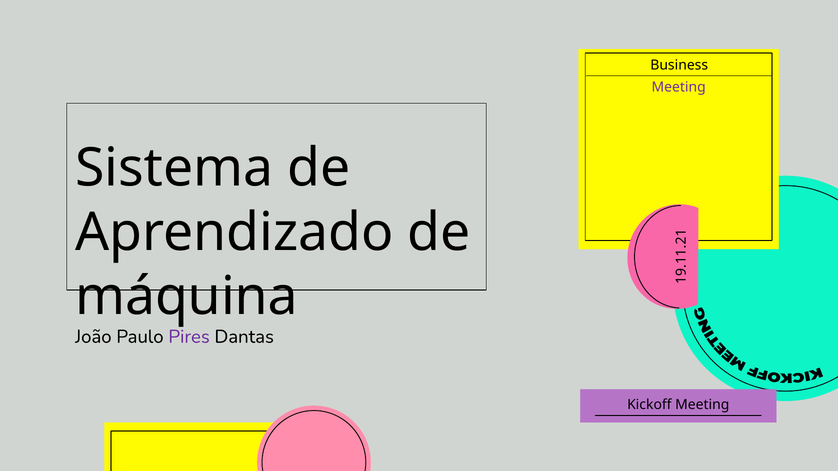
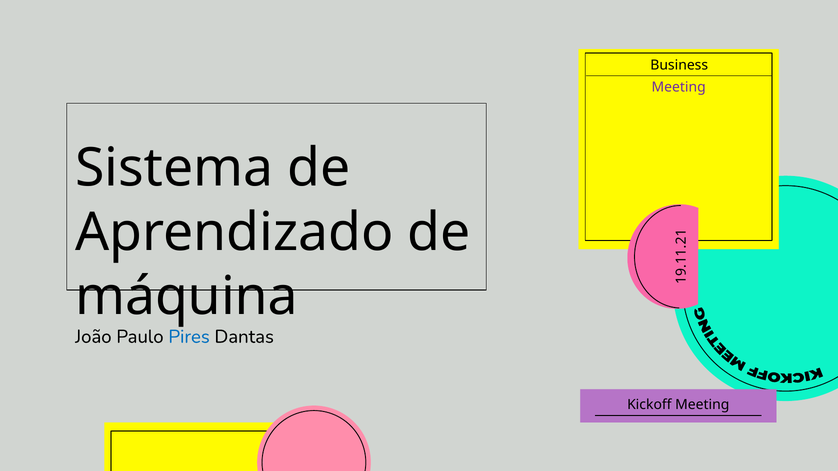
Pires colour: purple -> blue (189, 337)
